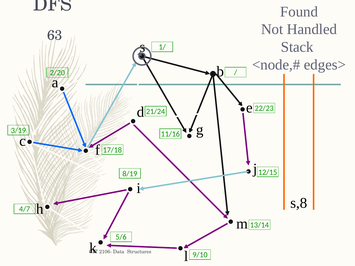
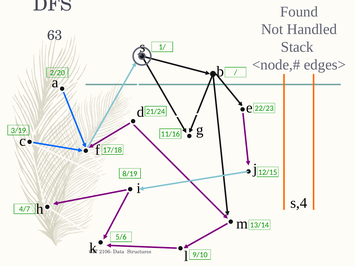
s,8: s,8 -> s,4 (299, 203)
